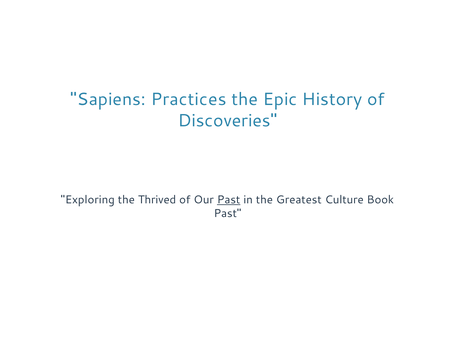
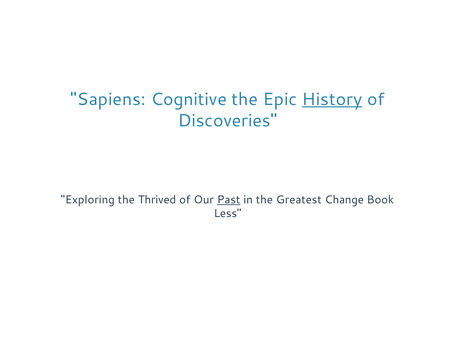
Practices: Practices -> Cognitive (189, 99)
History underline: none -> present (332, 99)
Culture: Culture -> Change (344, 200)
Past: Past -> Less (228, 213)
